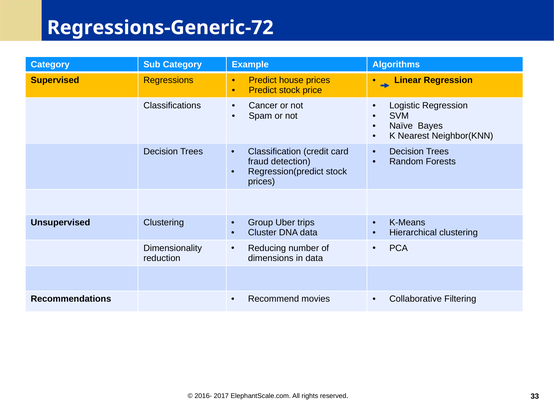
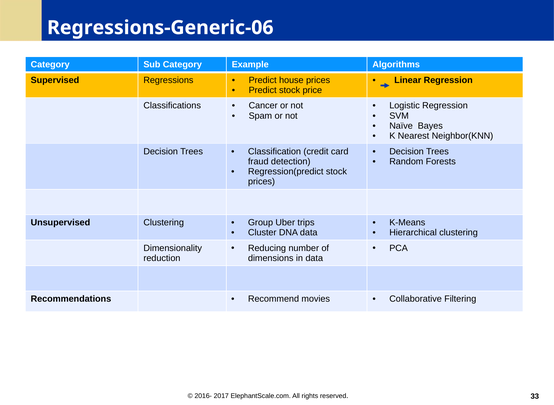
Regressions-Generic-72: Regressions-Generic-72 -> Regressions-Generic-06 (160, 28)
